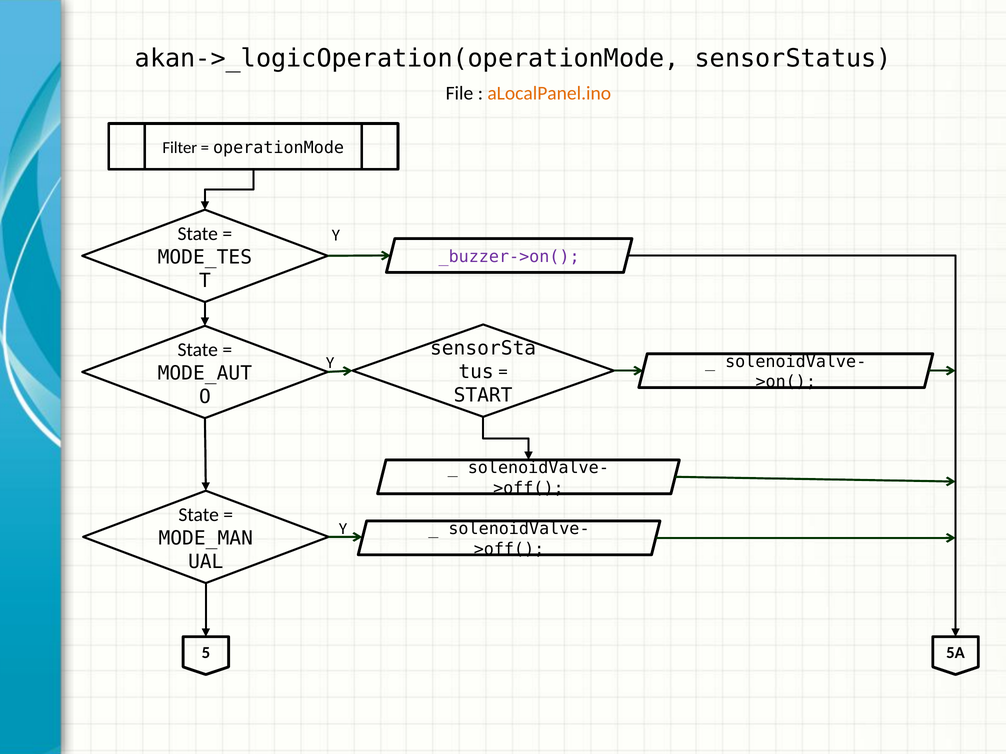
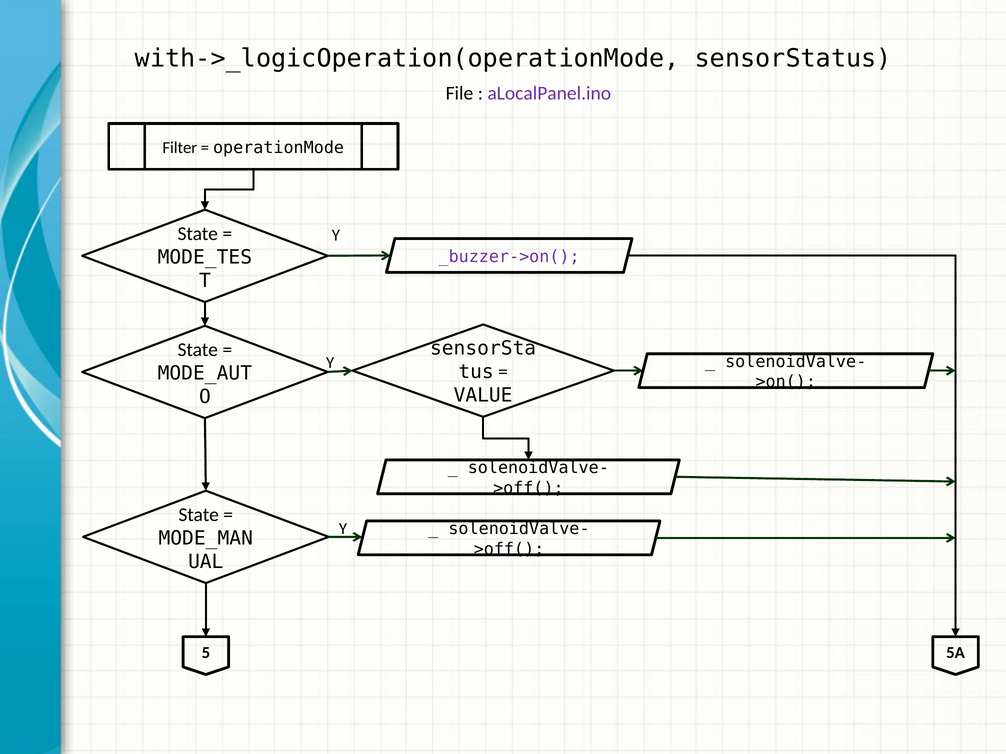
akan->_logicOperation(operationMode: akan->_logicOperation(operationMode -> with->_logicOperation(operationMode (407, 59)
aLocalPanel.ino colour: orange -> purple (549, 93)
START: START -> VALUE (483, 396)
